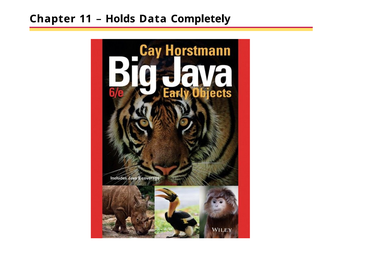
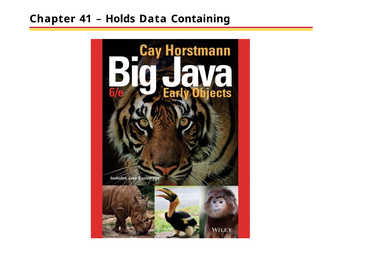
11: 11 -> 41 (86, 19)
Completely: Completely -> Containing (201, 19)
